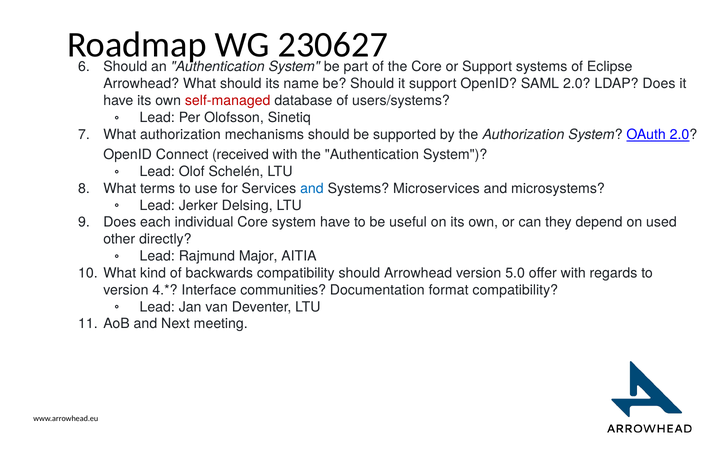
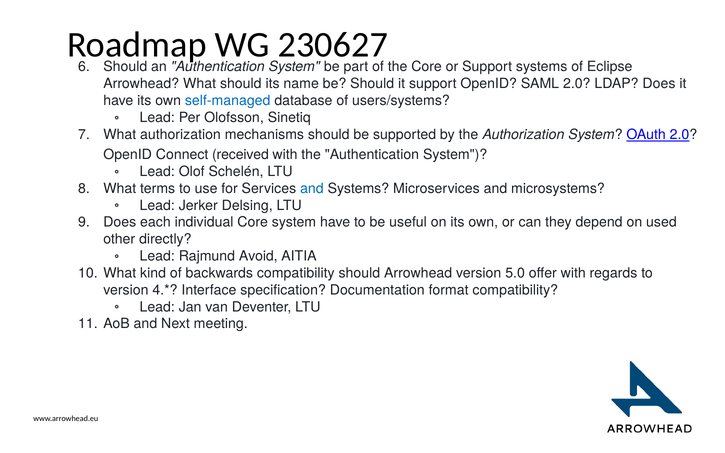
self-managed colour: red -> blue (228, 101)
Major: Major -> Avoid (258, 256)
communities: communities -> specification (283, 290)
